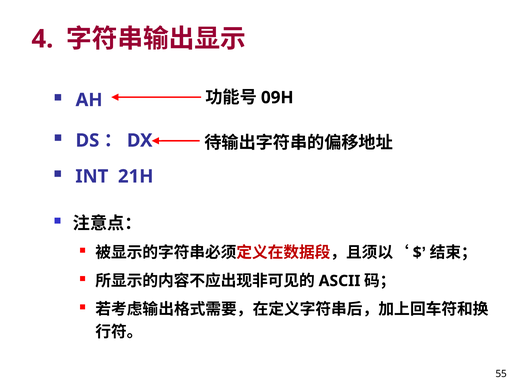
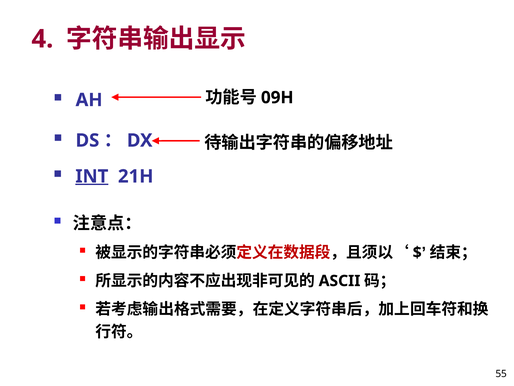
INT underline: none -> present (92, 176)
